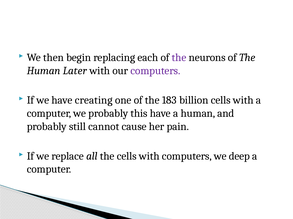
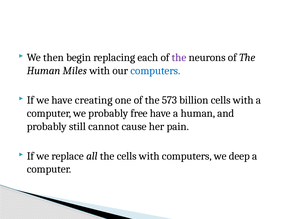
Later: Later -> Miles (75, 71)
computers colour: purple -> blue (155, 71)
183: 183 -> 573 (169, 101)
this: this -> free (139, 114)
